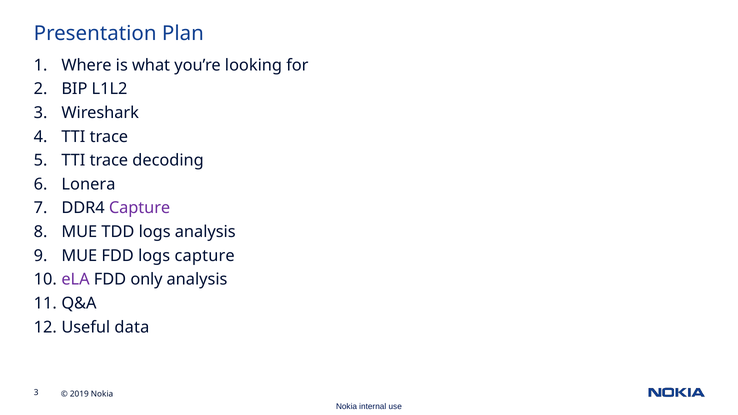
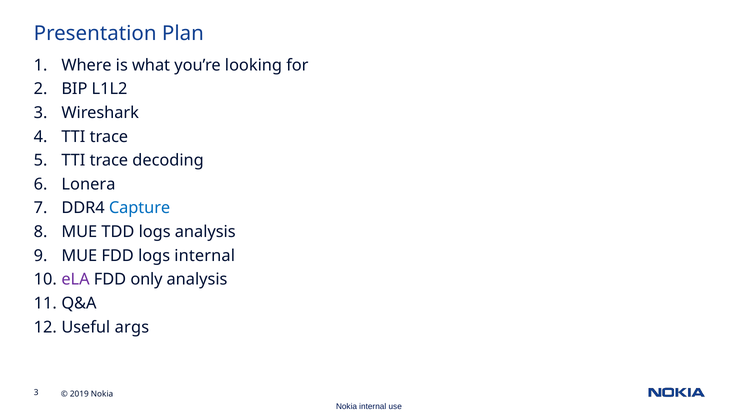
Capture colour: purple -> blue (140, 208)
logs capture: capture -> internal (205, 256)
data: data -> args (132, 327)
